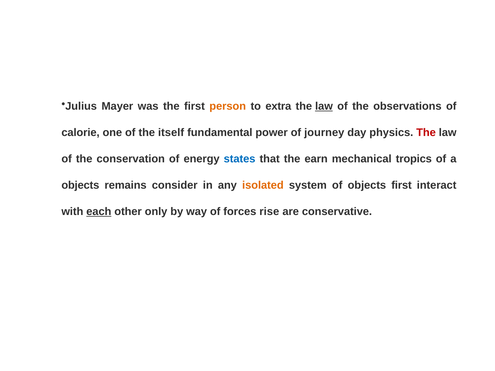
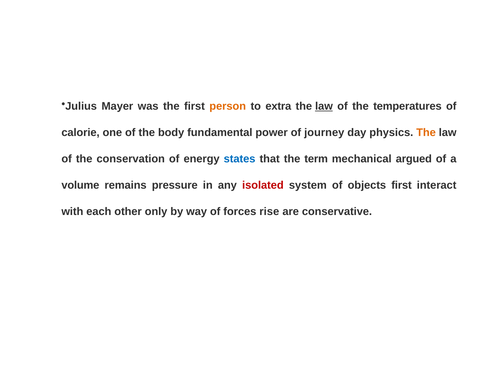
observations: observations -> temperatures (407, 106)
itself: itself -> body (171, 133)
The colour: red -> orange (426, 133)
earn: earn -> term (316, 159)
tropics: tropics -> argued (414, 159)
objects: objects -> volume (80, 185)
consider: consider -> pressure (175, 185)
isolated colour: orange -> red (263, 185)
each underline: present -> none (99, 212)
